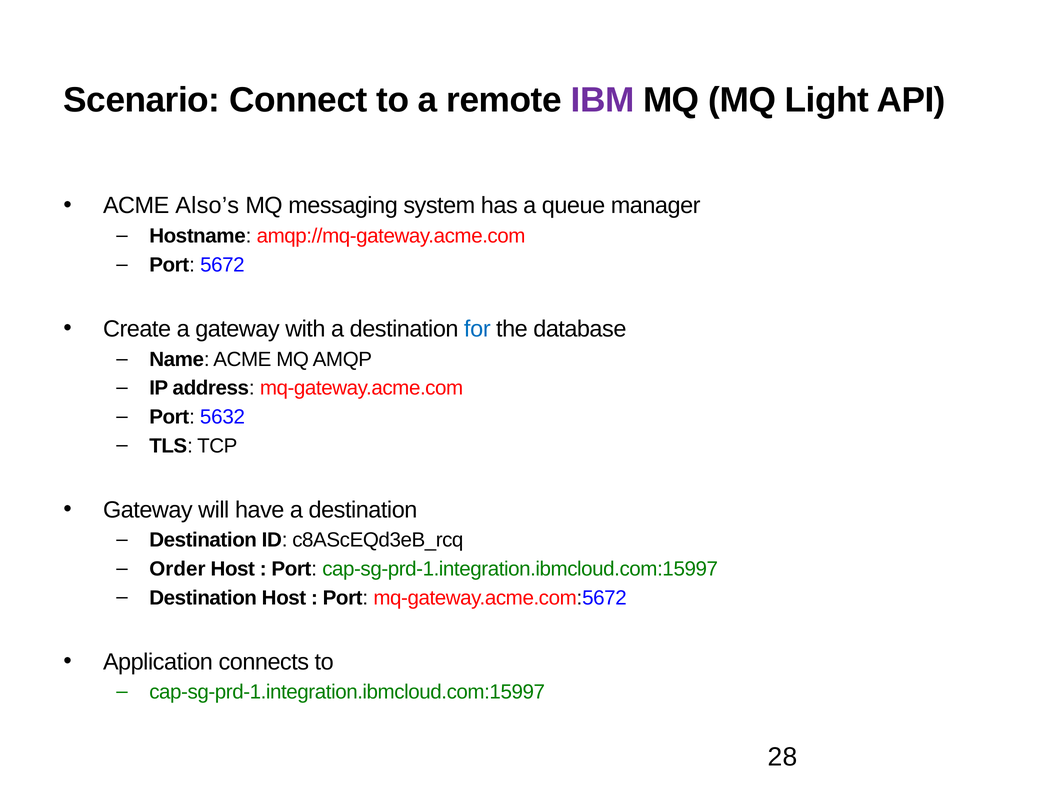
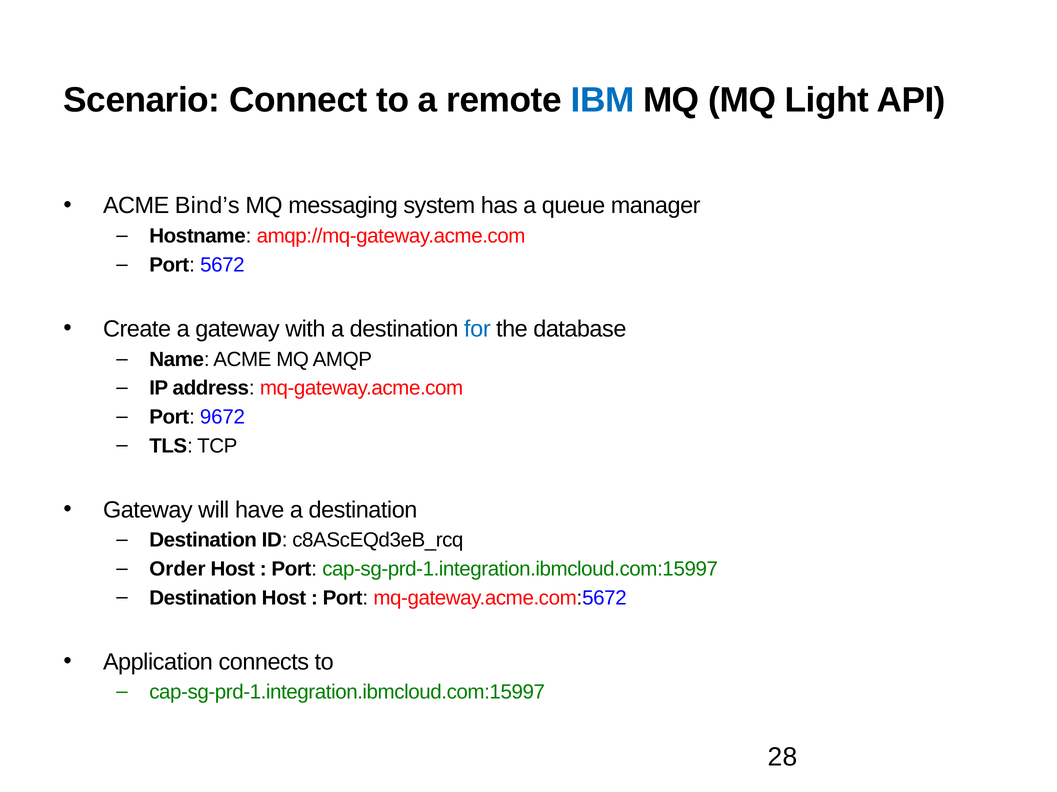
IBM colour: purple -> blue (603, 100)
Also’s: Also’s -> Bind’s (207, 206)
5632: 5632 -> 9672 (222, 417)
